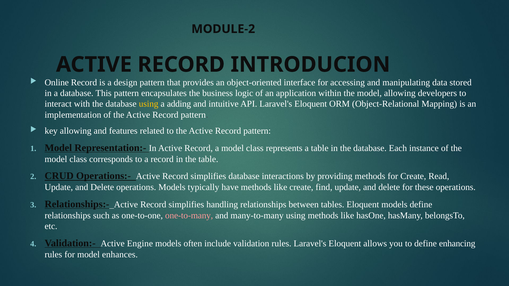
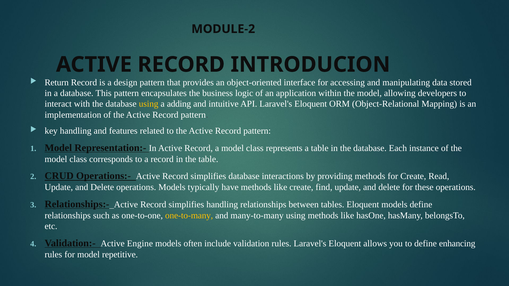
Online: Online -> Return (57, 82)
key allowing: allowing -> handling (76, 131)
one-to-many colour: pink -> yellow (189, 216)
enhances: enhances -> repetitive (120, 255)
